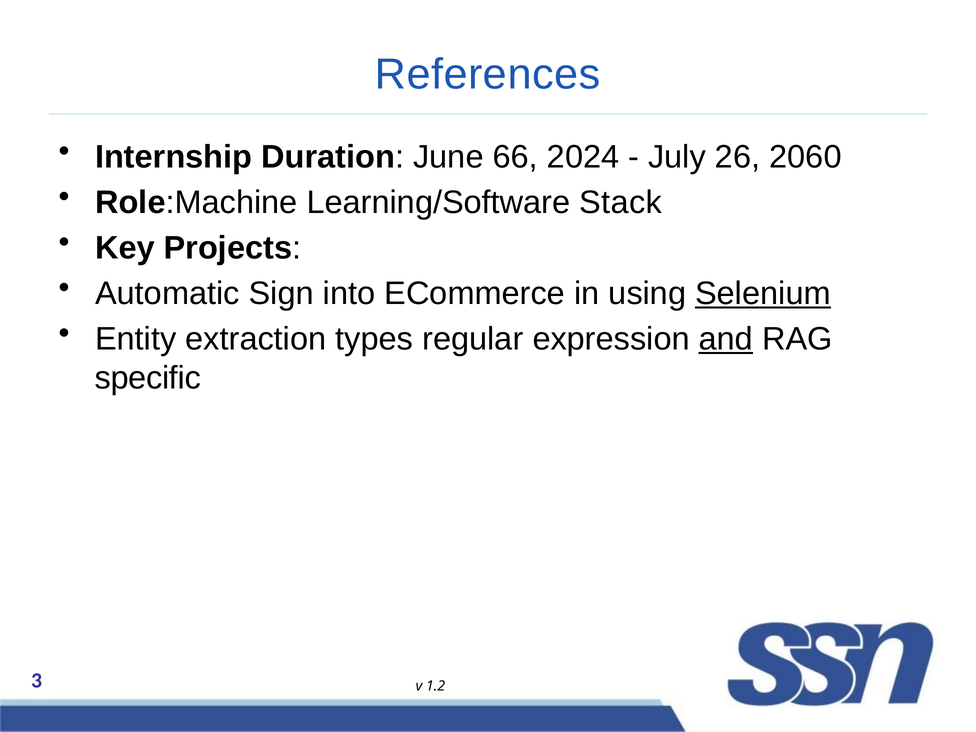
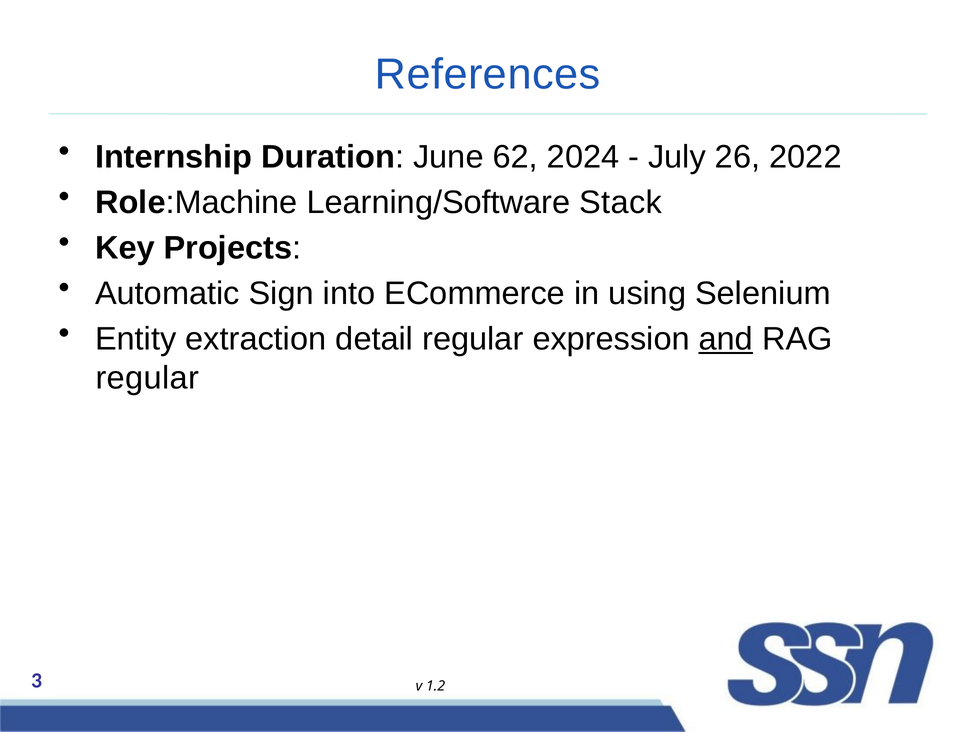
66: 66 -> 62 (515, 157)
2060: 2060 -> 2022 (805, 157)
Selenium underline: present -> none (763, 293)
types: types -> detail (374, 339)
specific: specific -> regular (147, 378)
